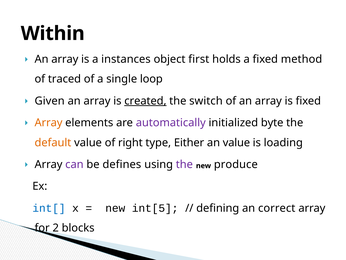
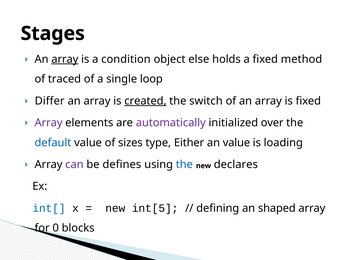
Within: Within -> Stages (53, 33)
array underline: none -> present (65, 59)
instances: instances -> condition (126, 59)
first: first -> else (199, 59)
Given: Given -> Differ (50, 101)
Array colour: orange -> purple (49, 123)
byte: byte -> over (272, 123)
default colour: orange -> blue (53, 142)
right: right -> sizes (130, 142)
the colour: purple -> blue (184, 164)
produce: produce -> declares (236, 164)
correct: correct -> shaped (277, 208)
2: 2 -> 0 (56, 228)
